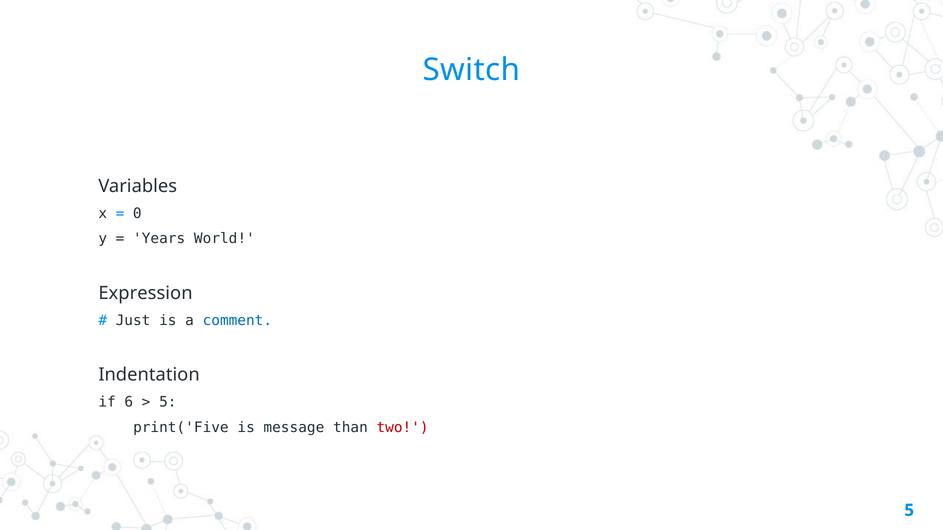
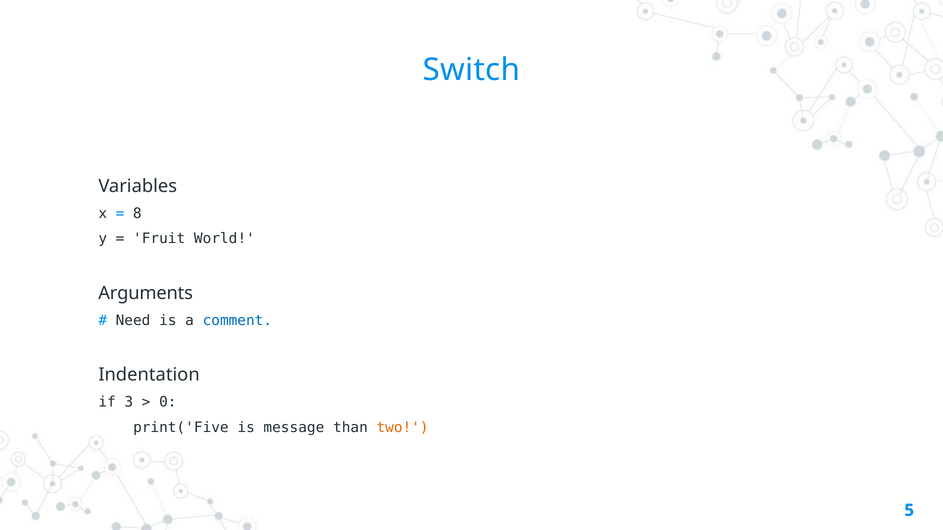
0: 0 -> 8 (137, 214)
Years: Years -> Fruit (159, 239)
Expression: Expression -> Arguments (146, 293)
Just: Just -> Need (133, 321)
6: 6 -> 3 (129, 403)
5: 5 -> 0 (168, 403)
two colour: red -> orange (403, 428)
